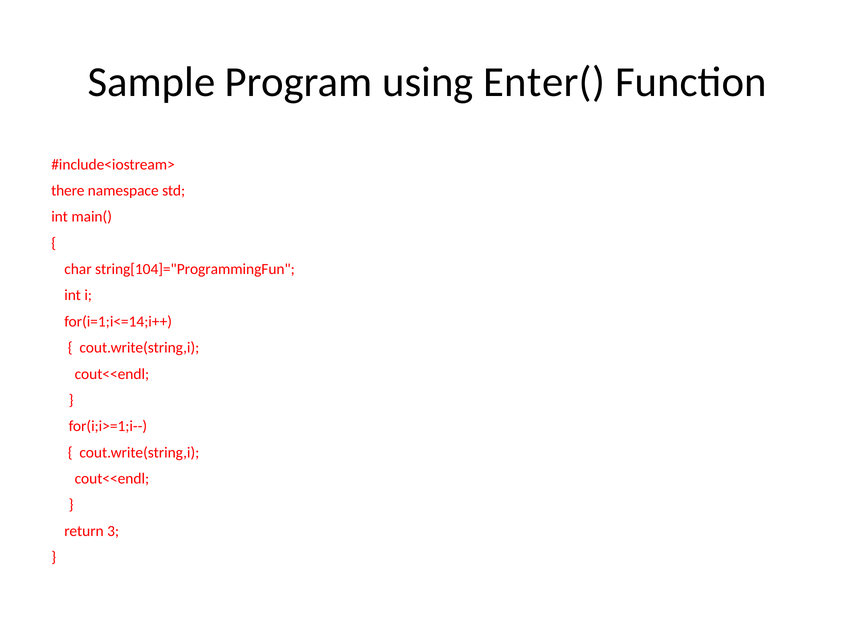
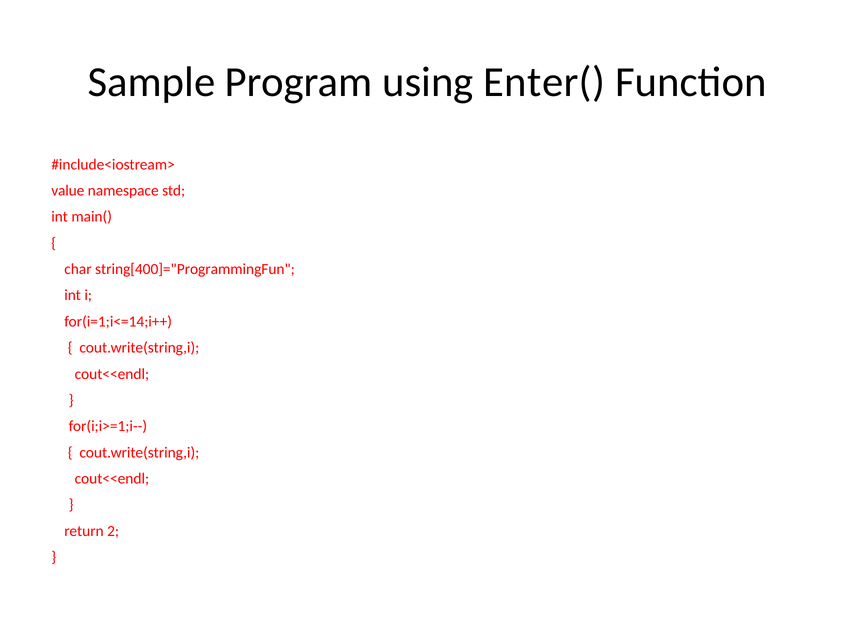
there: there -> value (68, 190)
string[104]="ProgrammingFun: string[104]="ProgrammingFun -> string[400]="ProgrammingFun (195, 269)
3: 3 -> 2 (113, 530)
